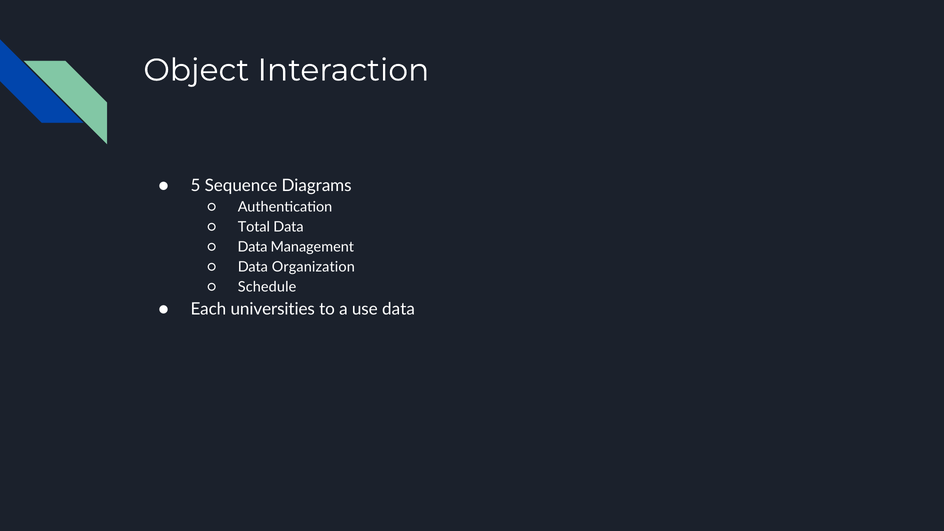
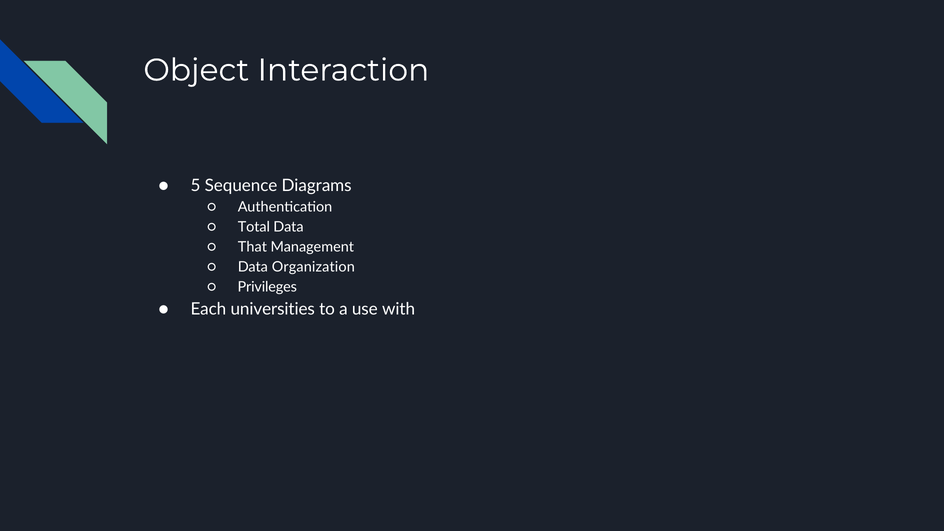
Data: Data -> That (252, 247)
Schedule: Schedule -> Privileges (267, 287)
use data: data -> with (399, 309)
